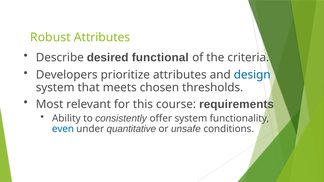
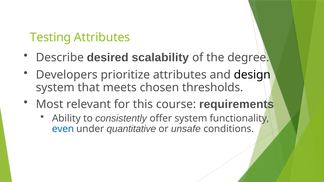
Robust: Robust -> Testing (51, 37)
functional: functional -> scalability (160, 58)
criteria: criteria -> degree (248, 58)
design colour: blue -> black (252, 75)
